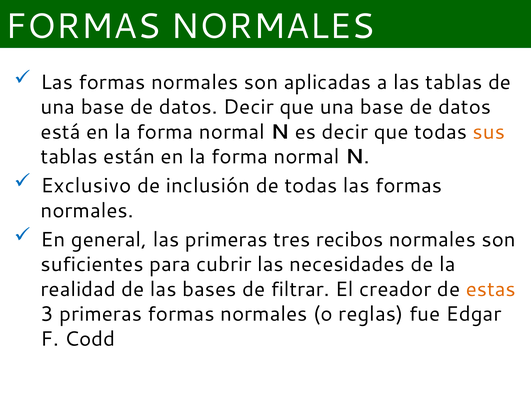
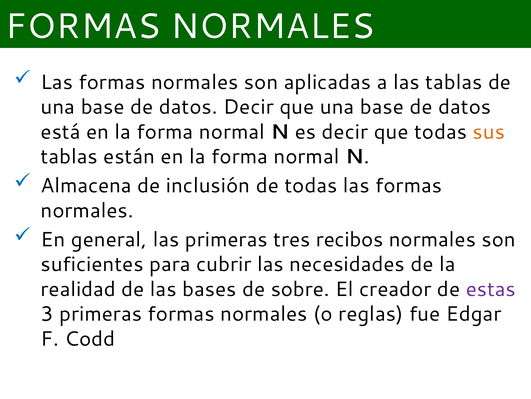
Exclusivo: Exclusivo -> Almacena (86, 185)
filtrar: filtrar -> sobre (300, 289)
estas colour: orange -> purple (491, 289)
